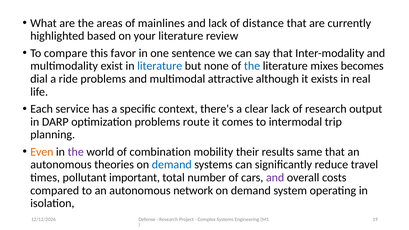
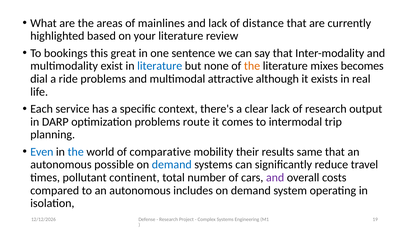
compare: compare -> bookings (66, 53)
favor: favor -> great (123, 53)
the colour: blue -> orange (252, 66)
Even colour: orange -> blue (42, 152)
the colour: purple -> blue (76, 152)
combination: combination -> comparative (160, 152)
theories: theories -> possible (114, 165)
important: important -> continent (134, 178)
network: network -> includes (193, 191)
